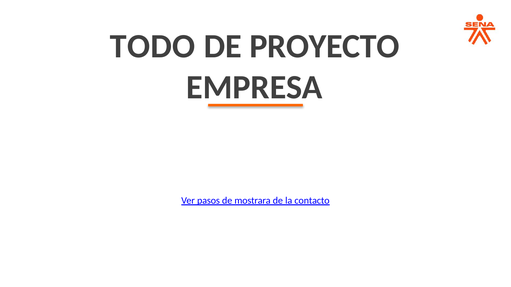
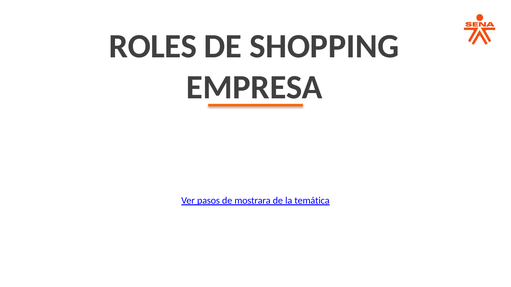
TODO: TODO -> ROLES (153, 46)
PROYECTO: PROYECTO -> SHOPPING (324, 46)
contacto: contacto -> temática (312, 201)
